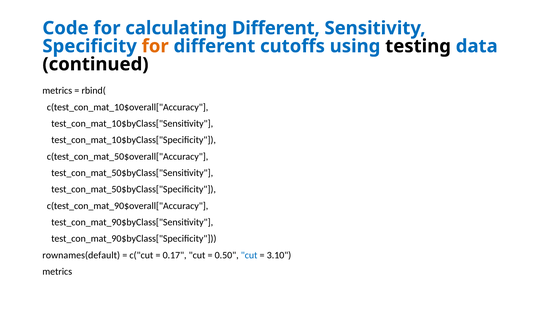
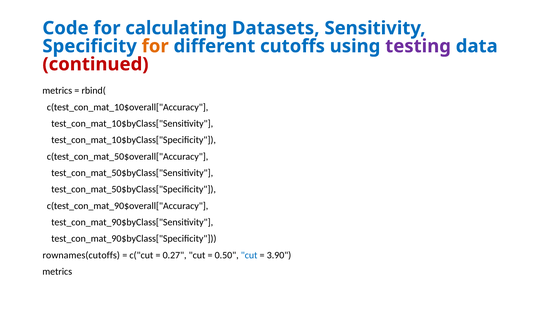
calculating Different: Different -> Datasets (276, 28)
testing colour: black -> purple (418, 46)
continued colour: black -> red (95, 64)
rownames(default: rownames(default -> rownames(cutoffs (81, 255)
0.17: 0.17 -> 0.27 (175, 255)
3.10: 3.10 -> 3.90 (279, 255)
